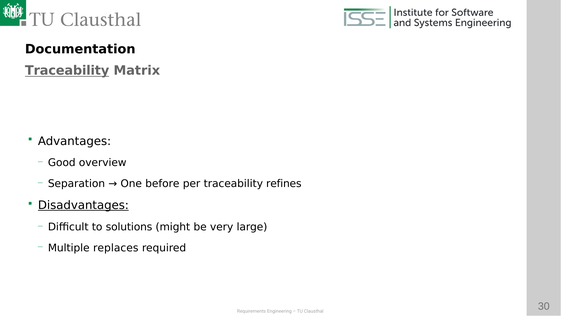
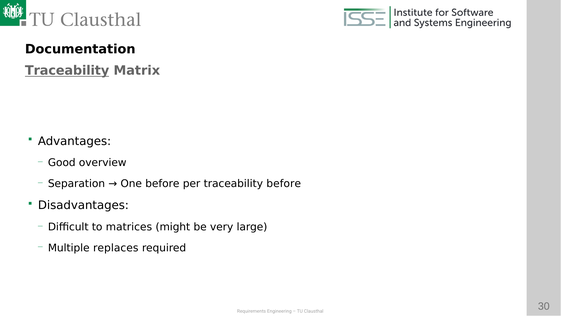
traceability refines: refines -> before (284, 183)
Disadvantages underline: present -> none (83, 205)
solutions: solutions -> matrices (129, 227)
